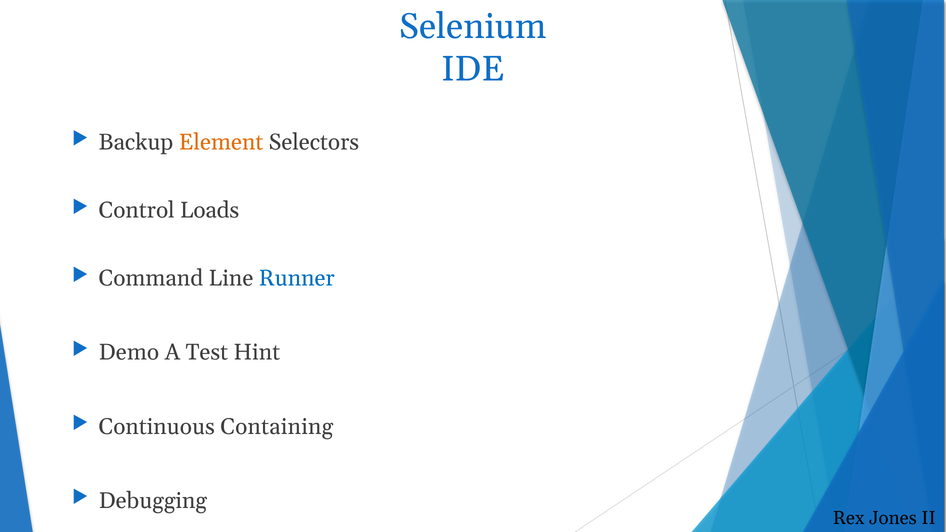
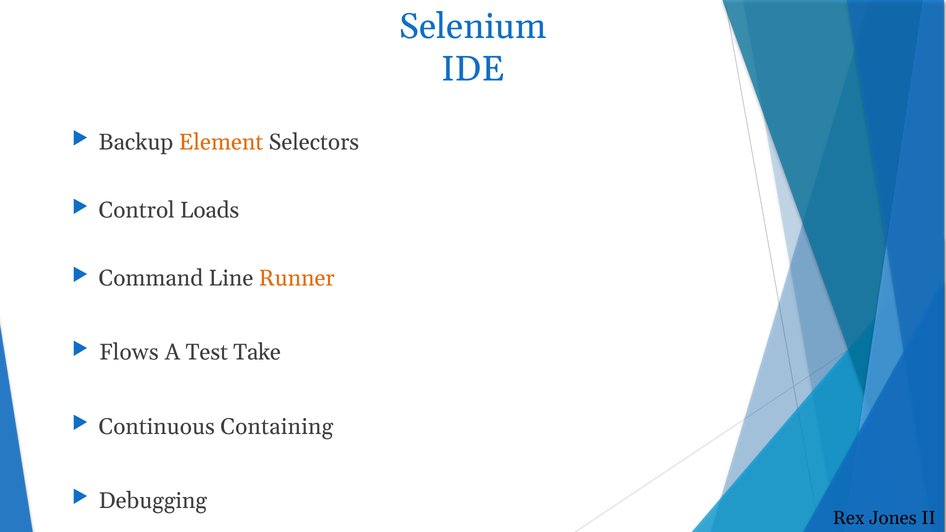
Runner colour: blue -> orange (297, 279)
Demo: Demo -> Flows (129, 353)
Hint: Hint -> Take (257, 353)
